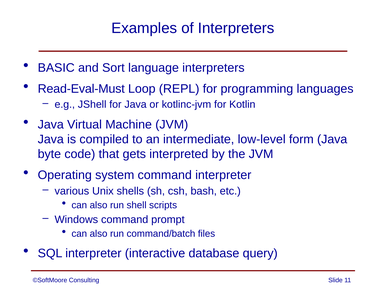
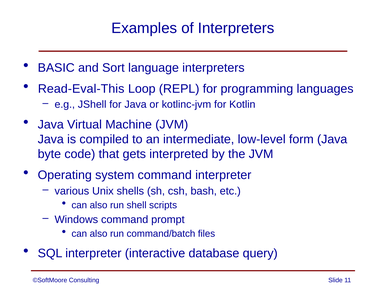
Read-Eval-Must: Read-Eval-Must -> Read-Eval-This (81, 89)
